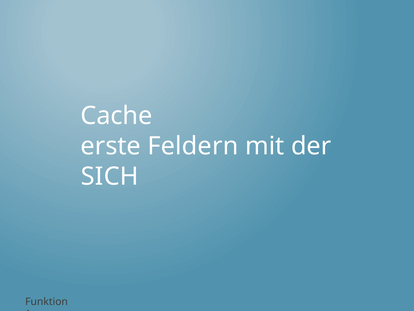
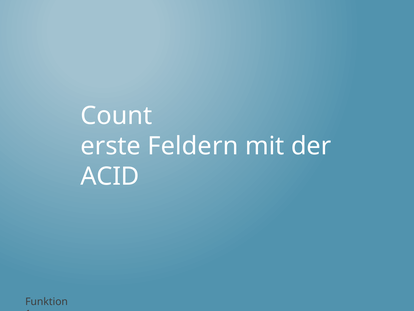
Cache: Cache -> Count (116, 116)
SICH: SICH -> ACID (110, 176)
